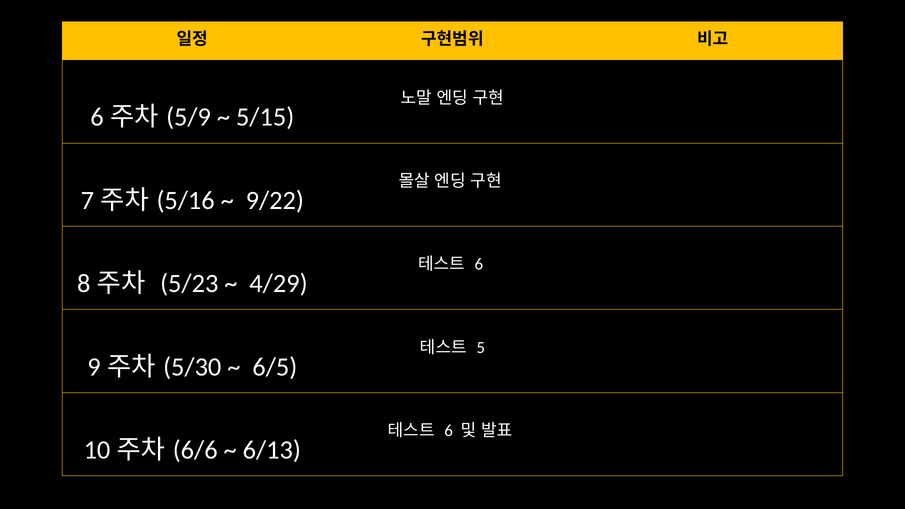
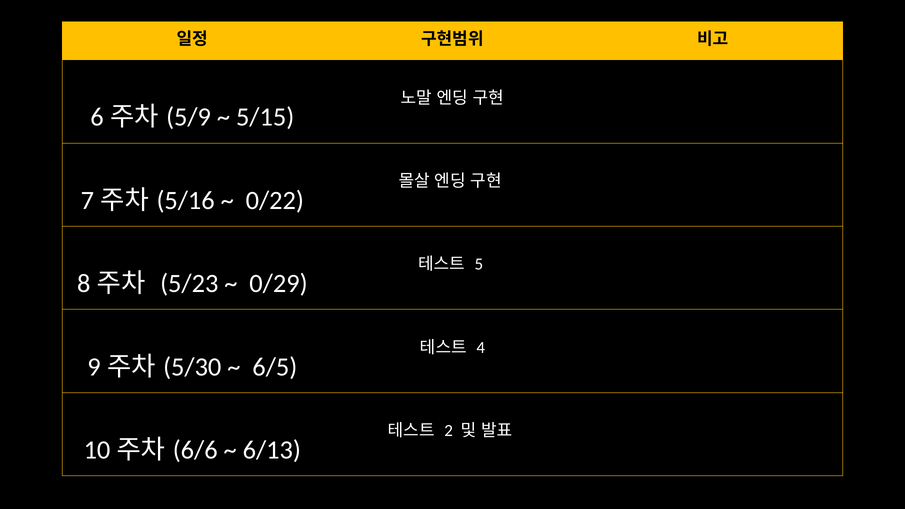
9/22: 9/22 -> 0/22 (275, 200)
6: 6 -> 5 (479, 264)
4/29: 4/29 -> 0/29 (278, 284)
5: 5 -> 4 (481, 348)
6: 6 -> 2 (449, 431)
